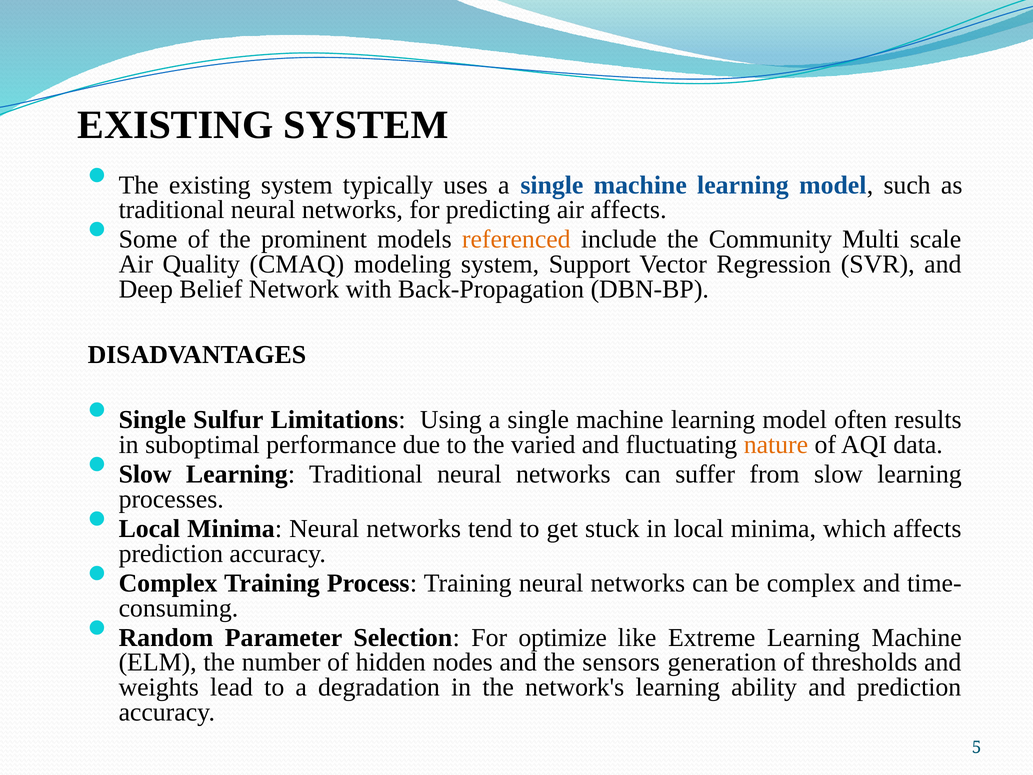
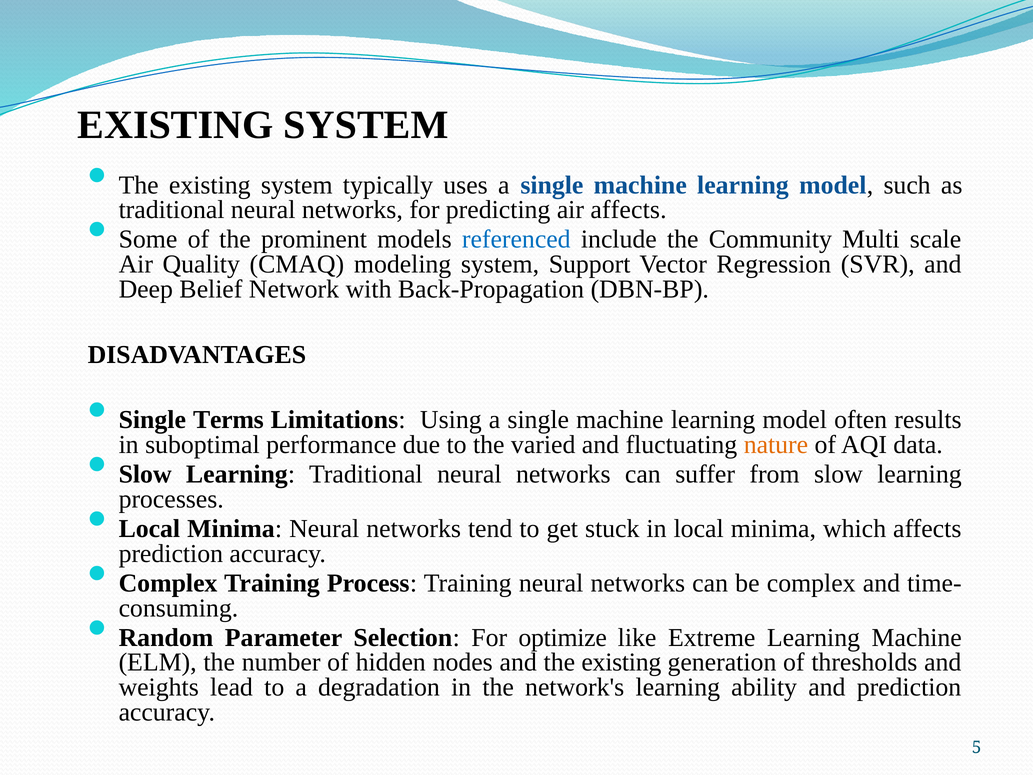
referenced colour: orange -> blue (516, 239)
Sulfur: Sulfur -> Terms (228, 420)
and the sensors: sensors -> existing (621, 662)
